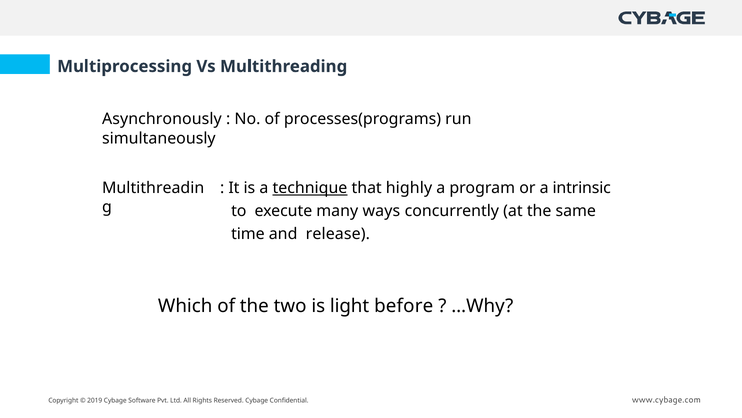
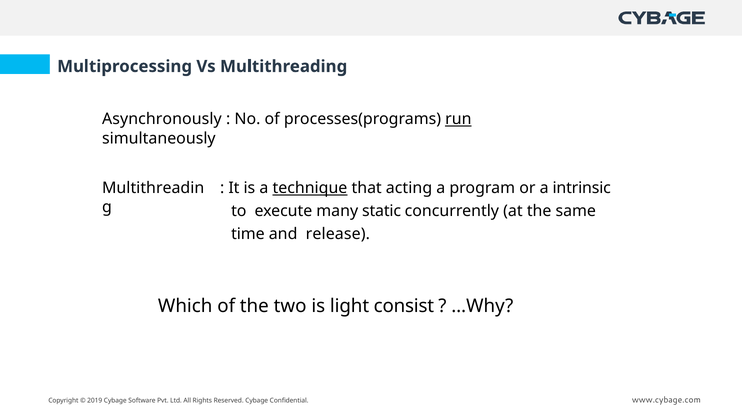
run underline: none -> present (458, 119)
highly: highly -> acting (409, 188)
ways: ways -> static (382, 211)
before: before -> consist (404, 306)
